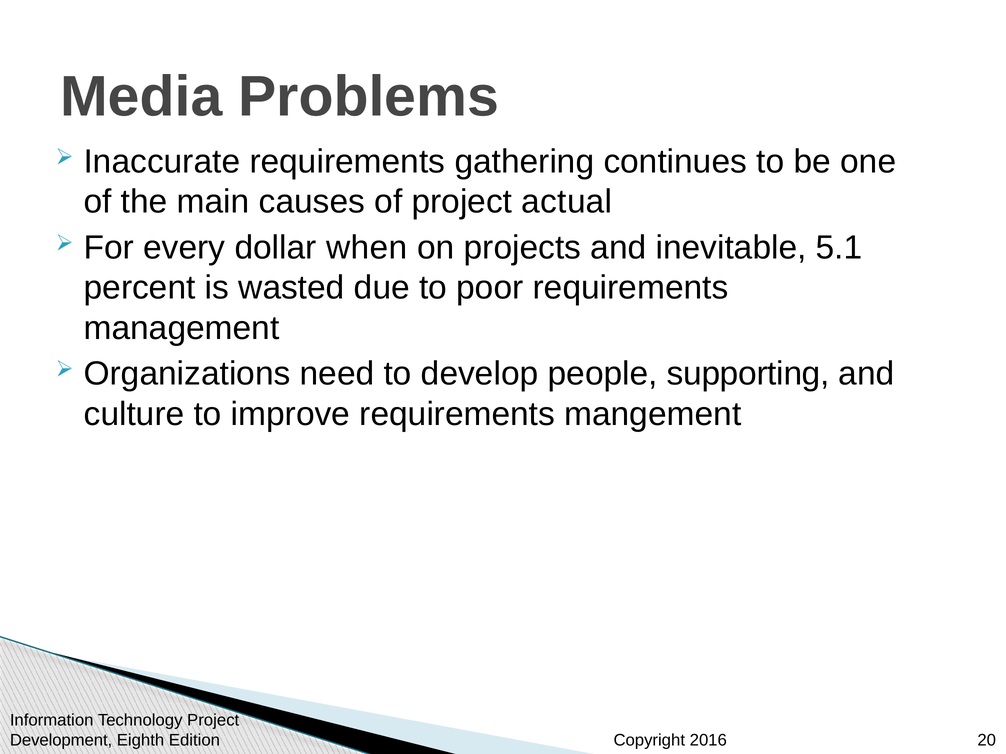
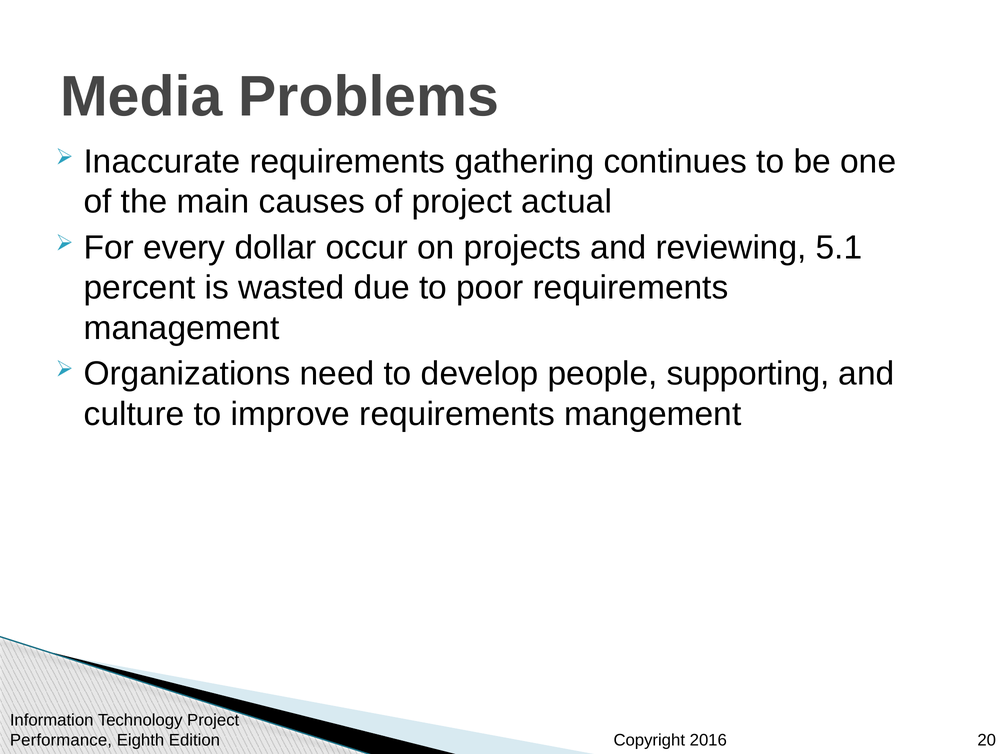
when: when -> occur (367, 248)
inevitable: inevitable -> reviewing (731, 248)
Development: Development -> Performance (61, 741)
